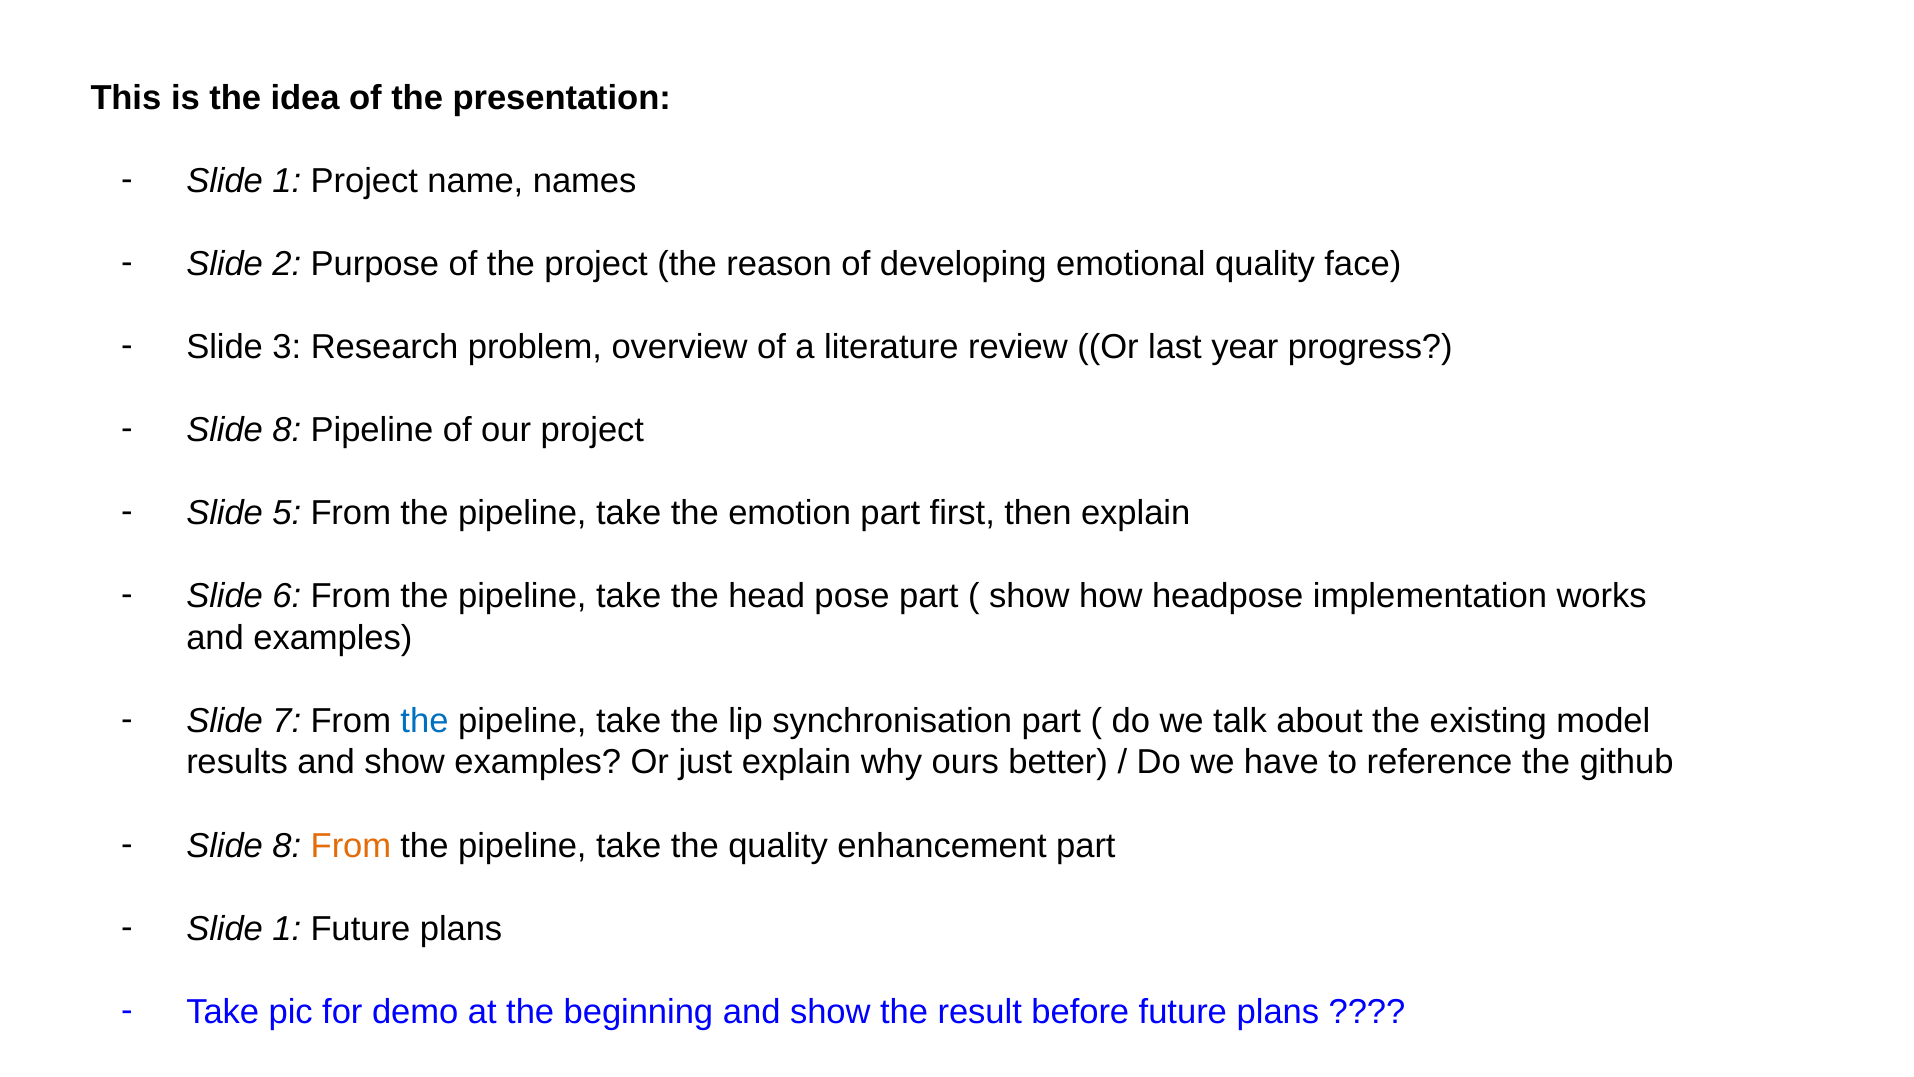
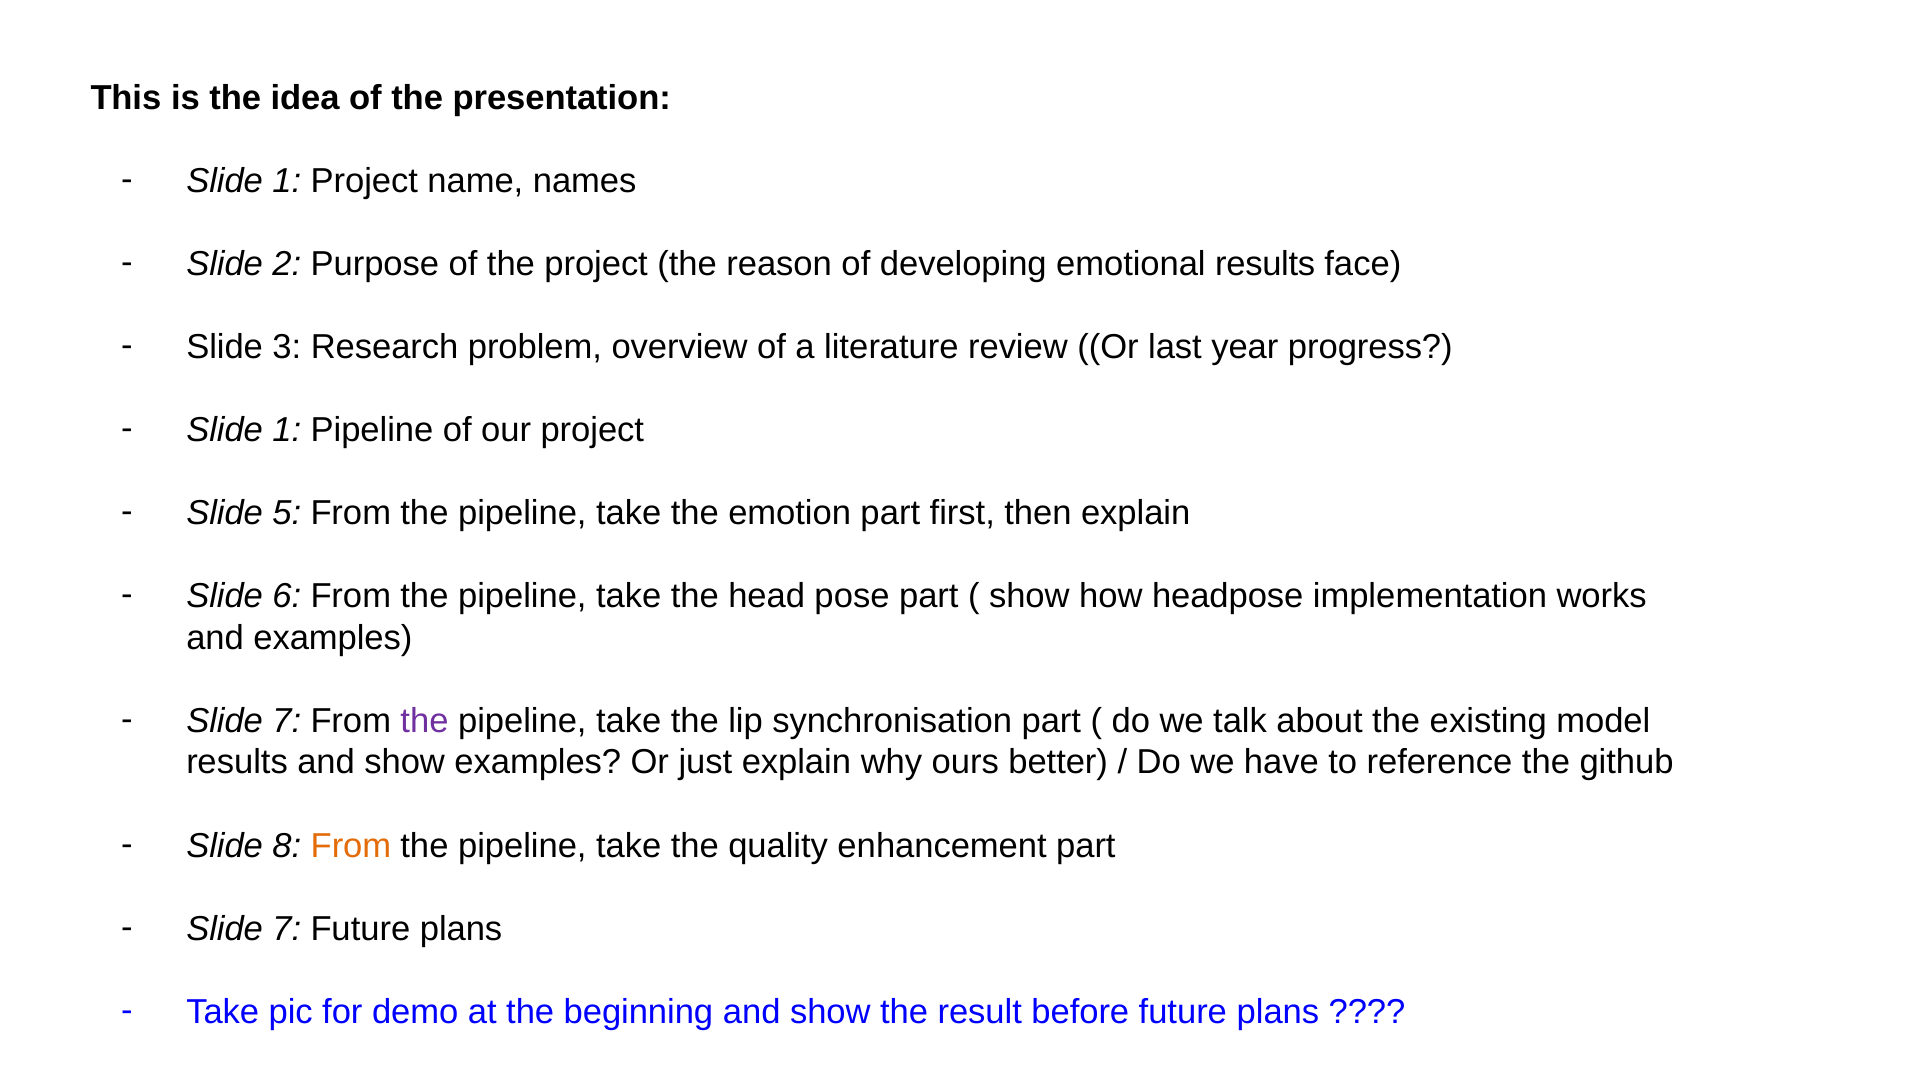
emotional quality: quality -> results (1265, 264)
8: 8 -> 1 (287, 430)
the colour: blue -> purple (425, 721)
1: 1 -> 7 (287, 928)
